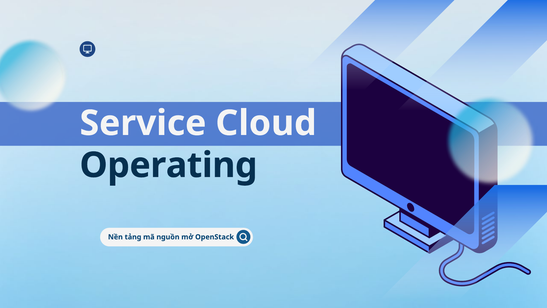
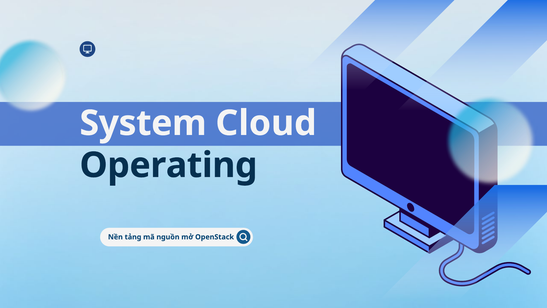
Service: Service -> System (143, 123)
